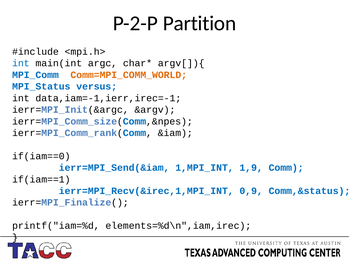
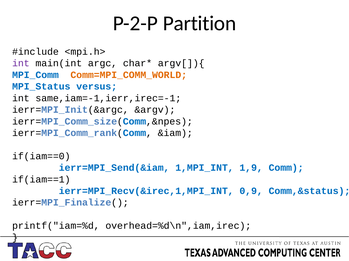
int colour: blue -> purple (21, 63)
data,iam=-1,ierr,irec=-1: data,iam=-1,ierr,irec=-1 -> same,iam=-1,ierr,irec=-1 (108, 98)
elements=%d\n",iam,irec: elements=%d\n",iam,irec -> overhead=%d\n",iam,irec (178, 226)
